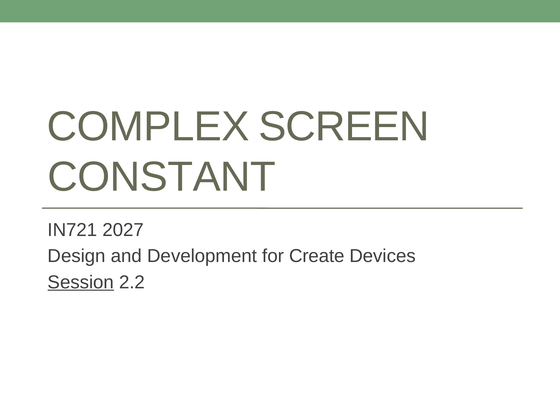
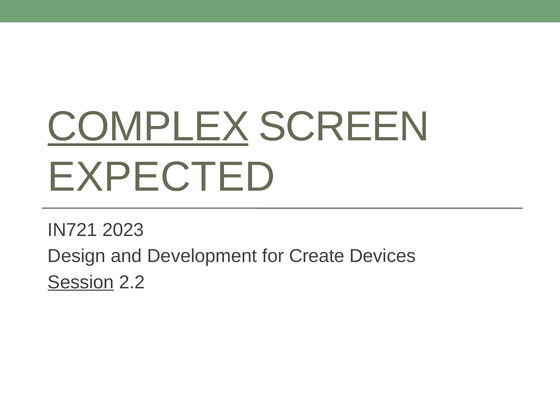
COMPLEX underline: none -> present (148, 127)
CONSTANT: CONSTANT -> EXPECTED (161, 177)
2027: 2027 -> 2023 (123, 230)
